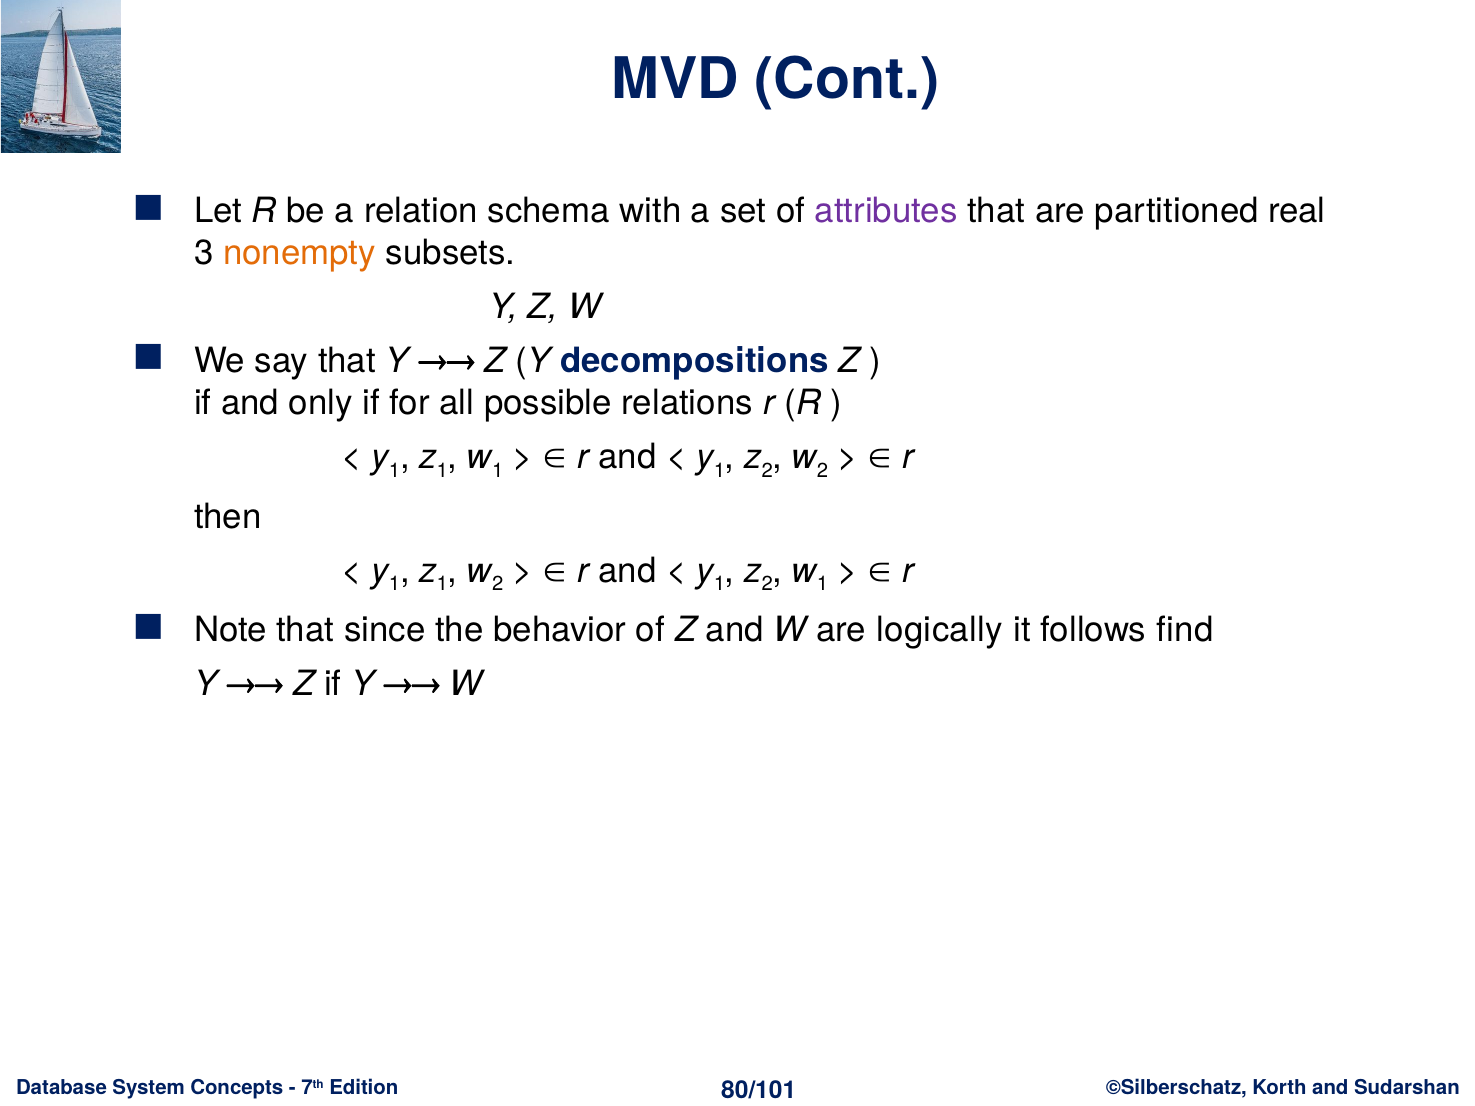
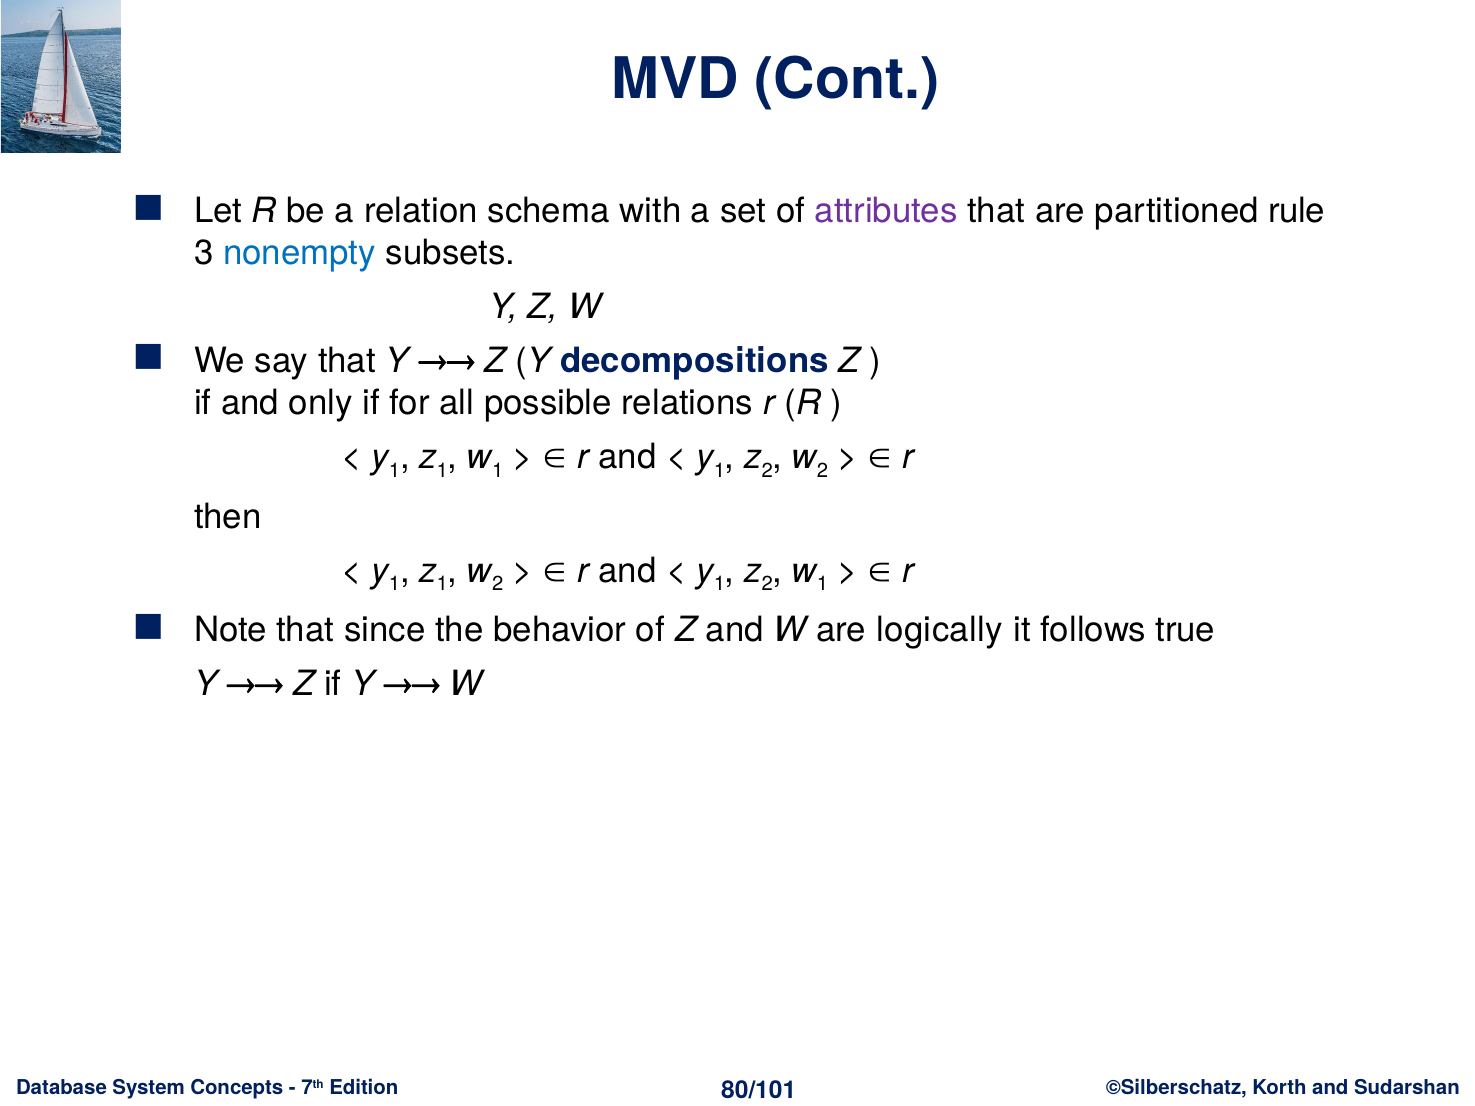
real: real -> rule (1297, 211)
nonempty colour: orange -> blue (299, 253)
find: find -> true (1185, 630)
